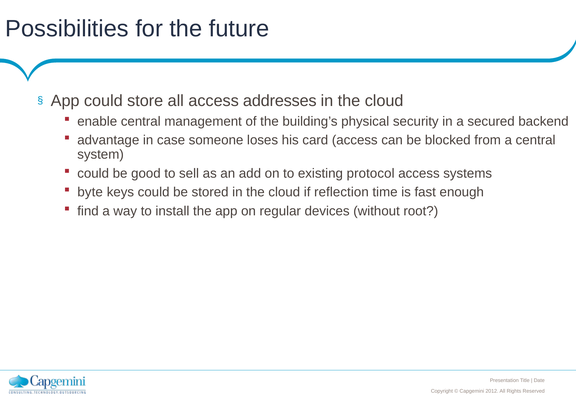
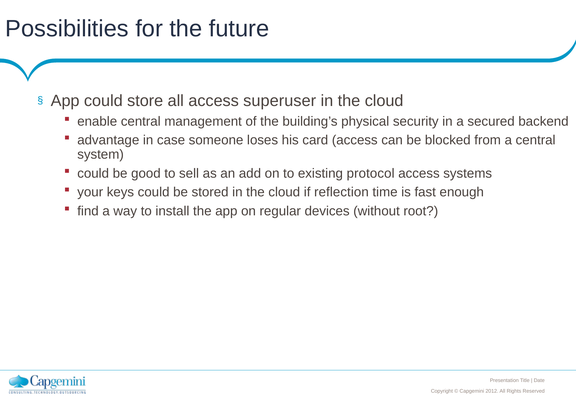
addresses: addresses -> superuser (280, 101)
byte: byte -> your (90, 192)
